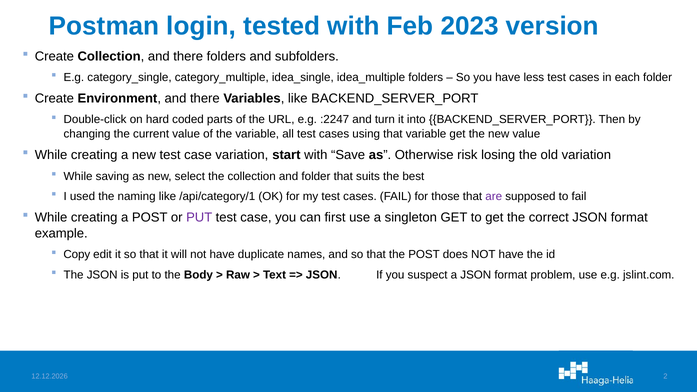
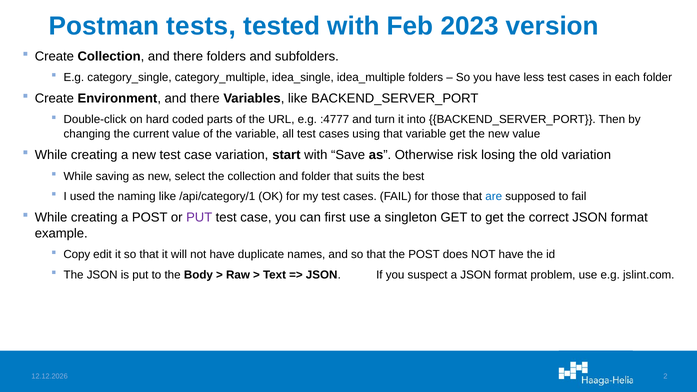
login: login -> tests (201, 26)
:2247: :2247 -> :4777 (335, 120)
are colour: purple -> blue (494, 197)
